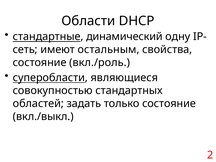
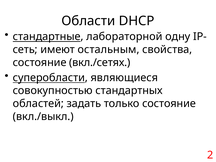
динамический: динамический -> лабораторной (124, 37)
вкл./роль: вкл./роль -> вкл./сетях (100, 63)
